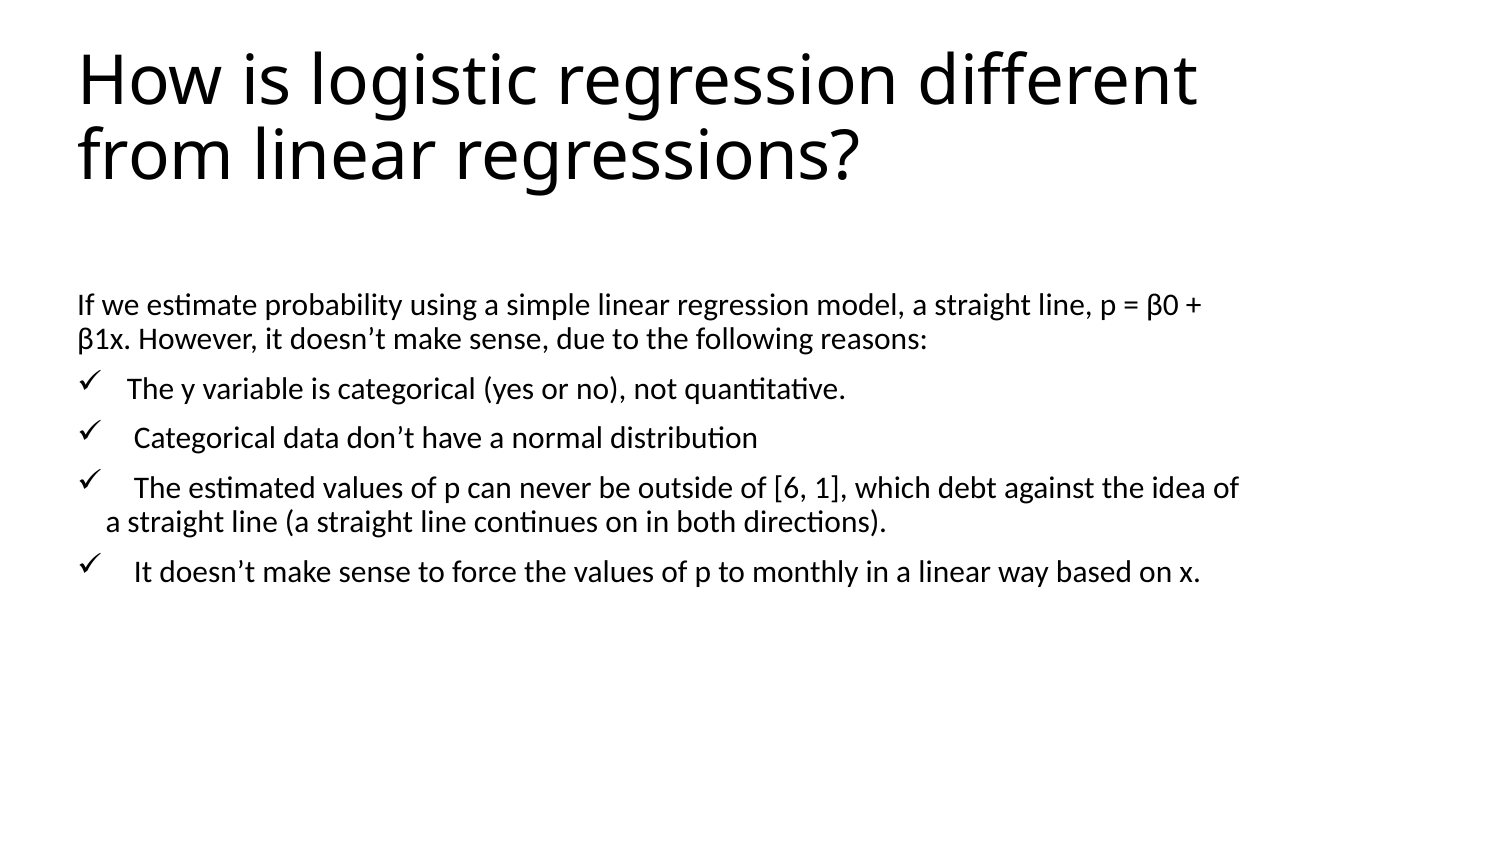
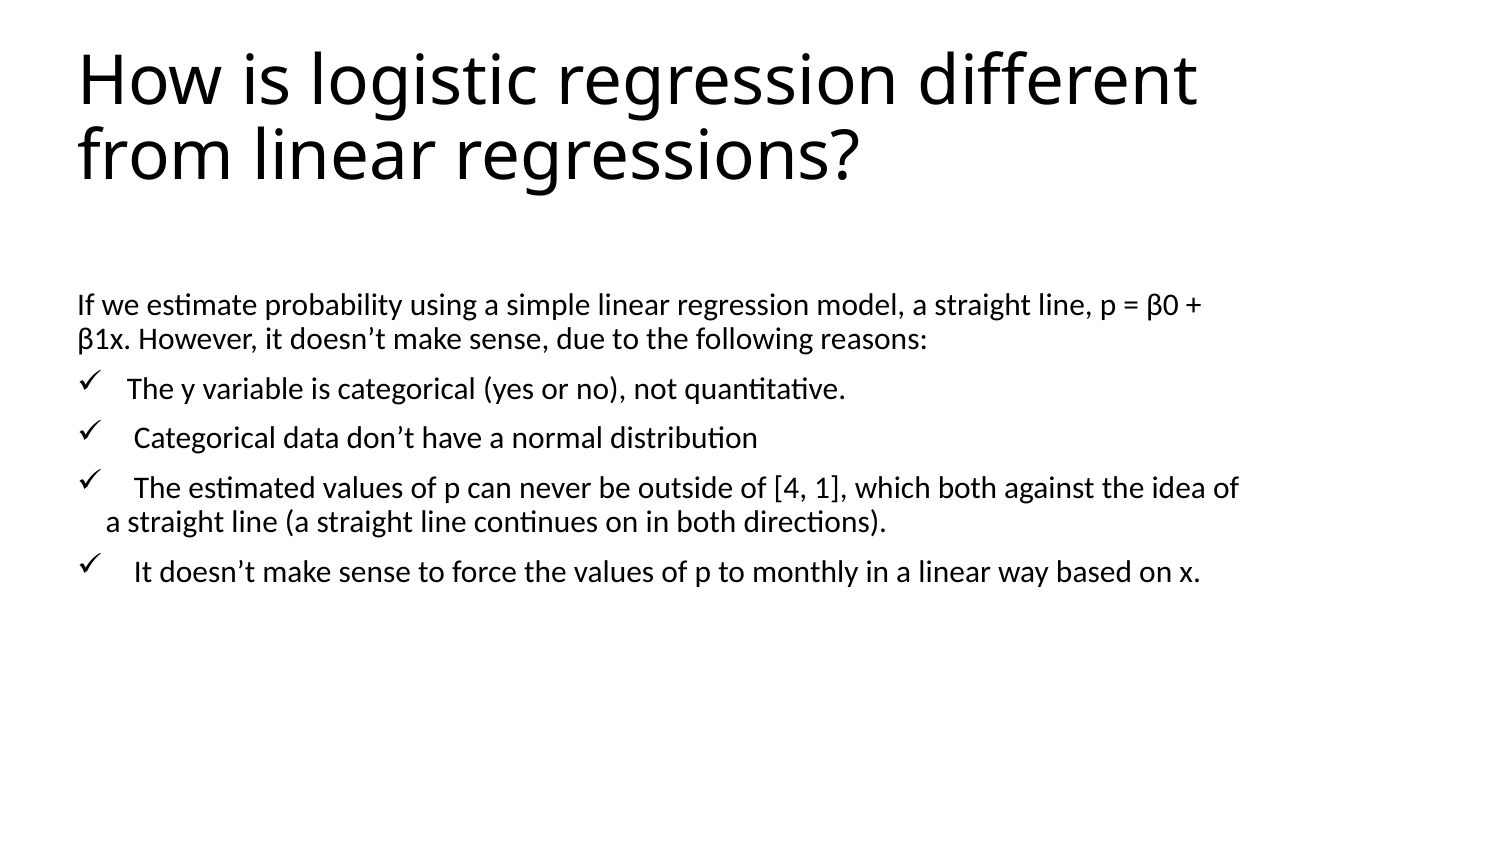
6: 6 -> 4 (790, 488)
which debt: debt -> both (968, 488)
